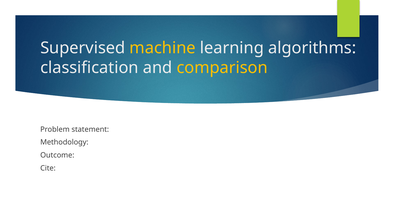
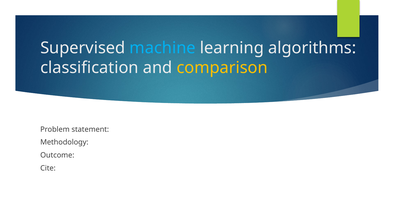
machine colour: yellow -> light blue (163, 48)
